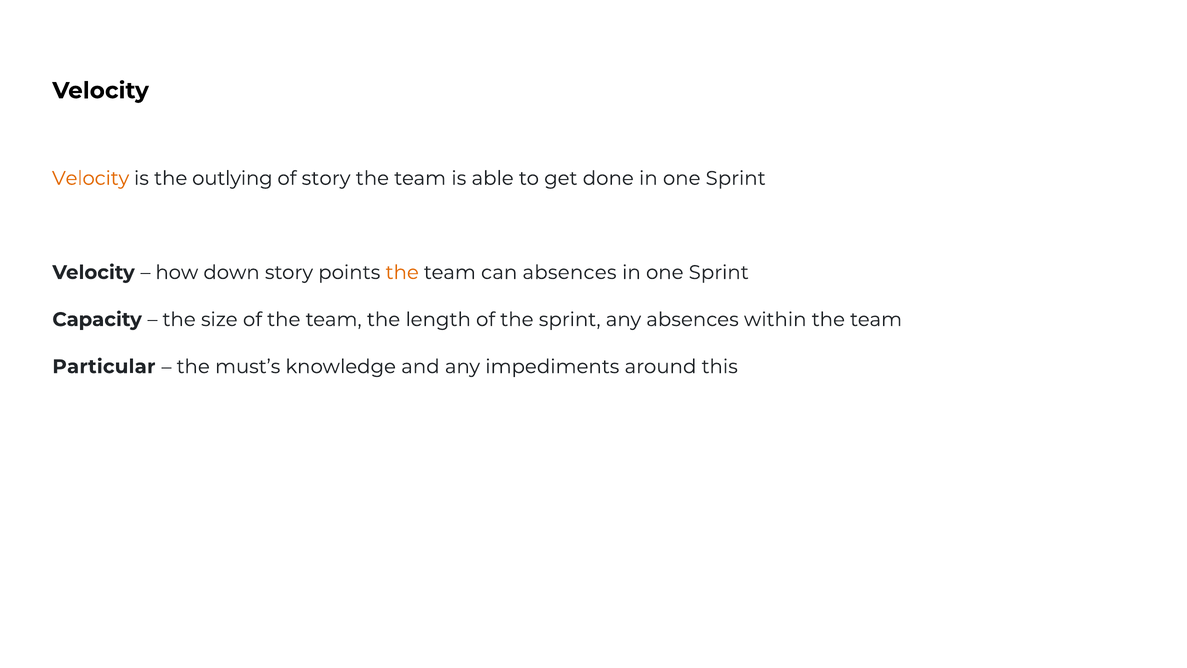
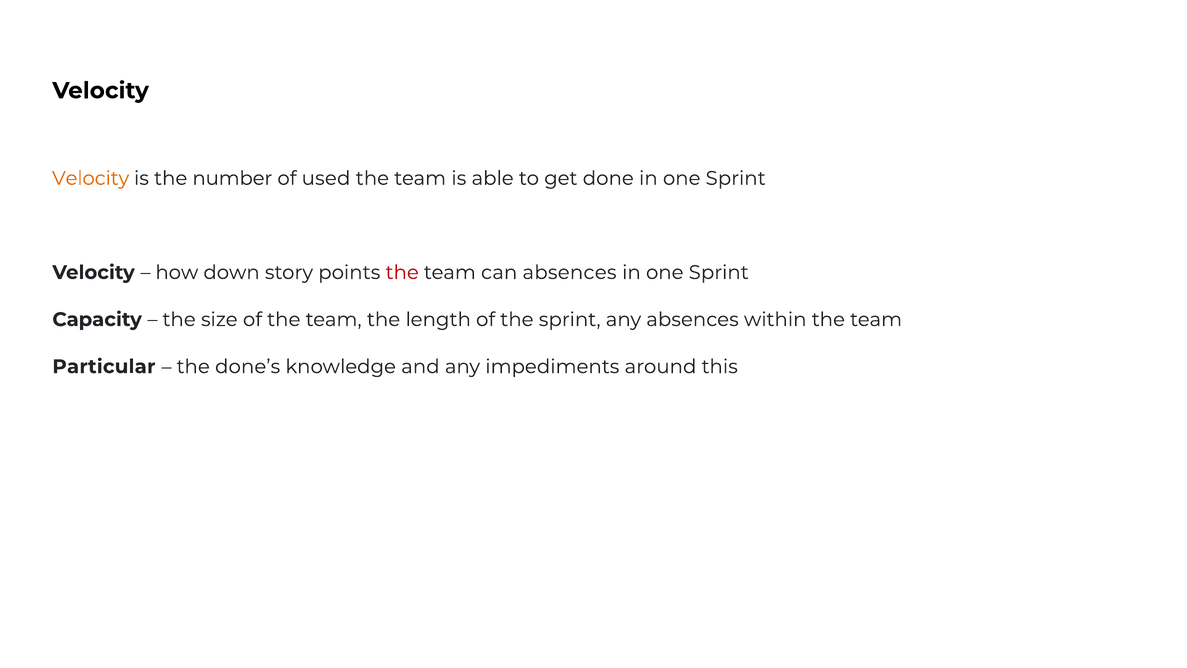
outlying: outlying -> number (232, 178)
of story: story -> used (326, 178)
the colour: orange -> red (402, 272)
must’s: must’s -> done’s (248, 366)
